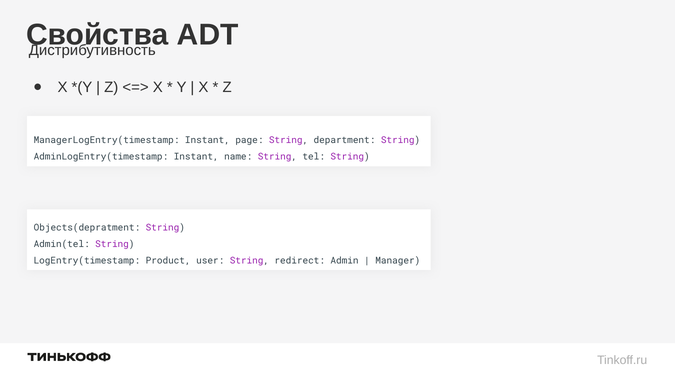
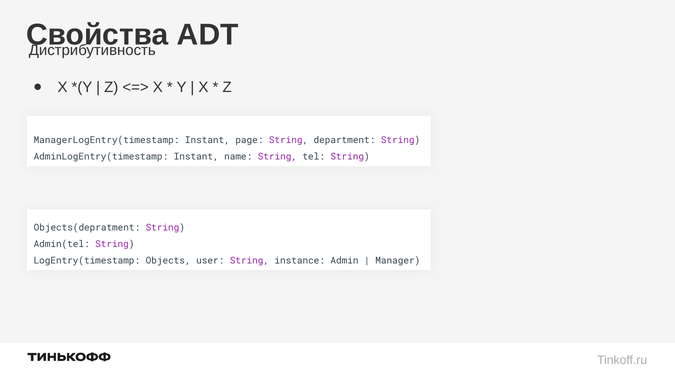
Product: Product -> Objects (168, 261)
redirect: redirect -> instance (300, 261)
